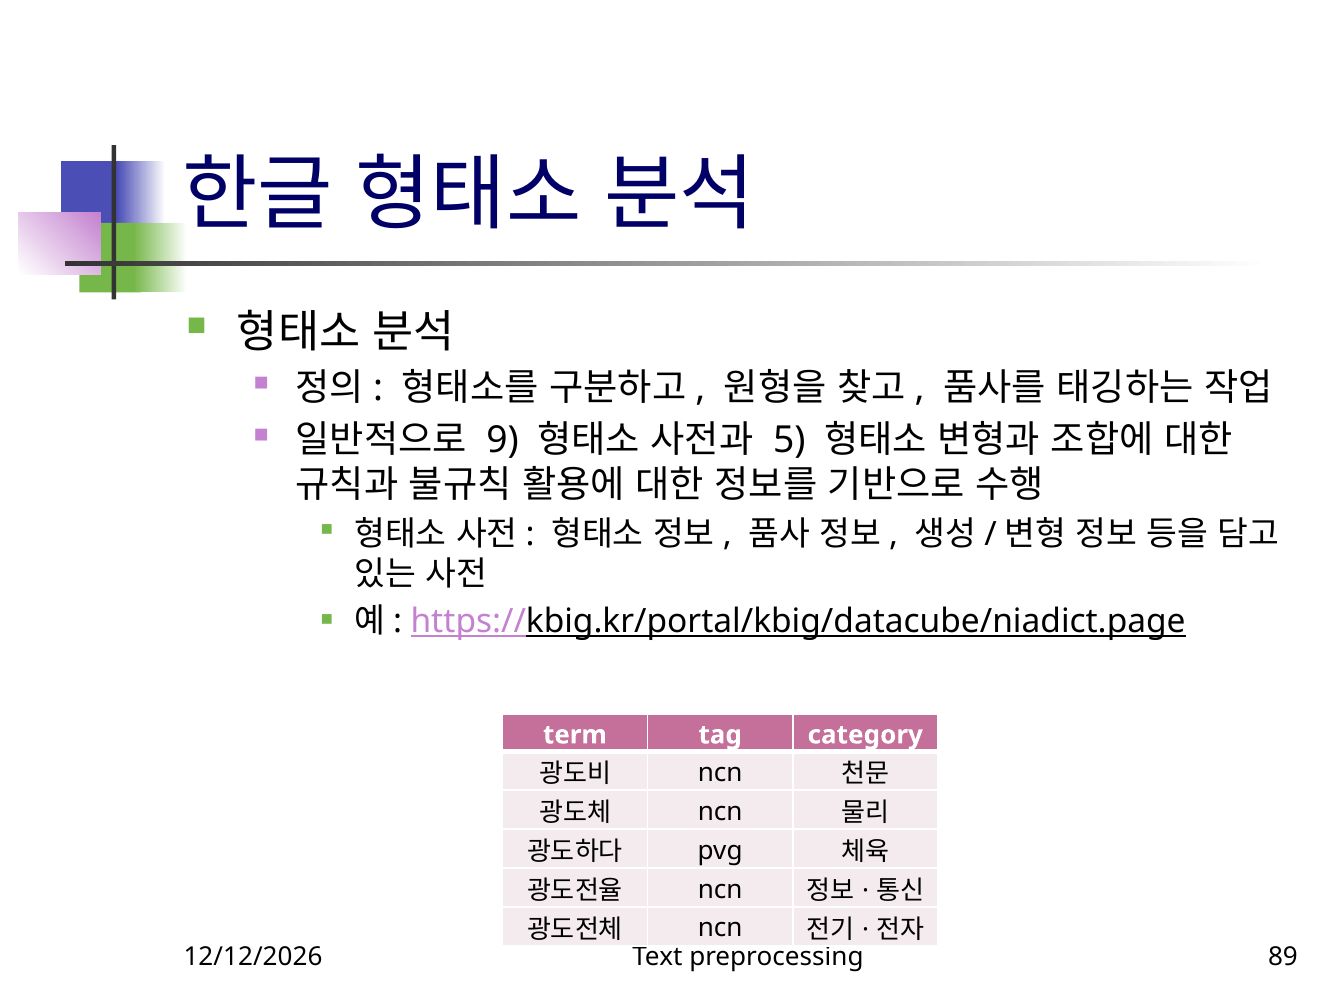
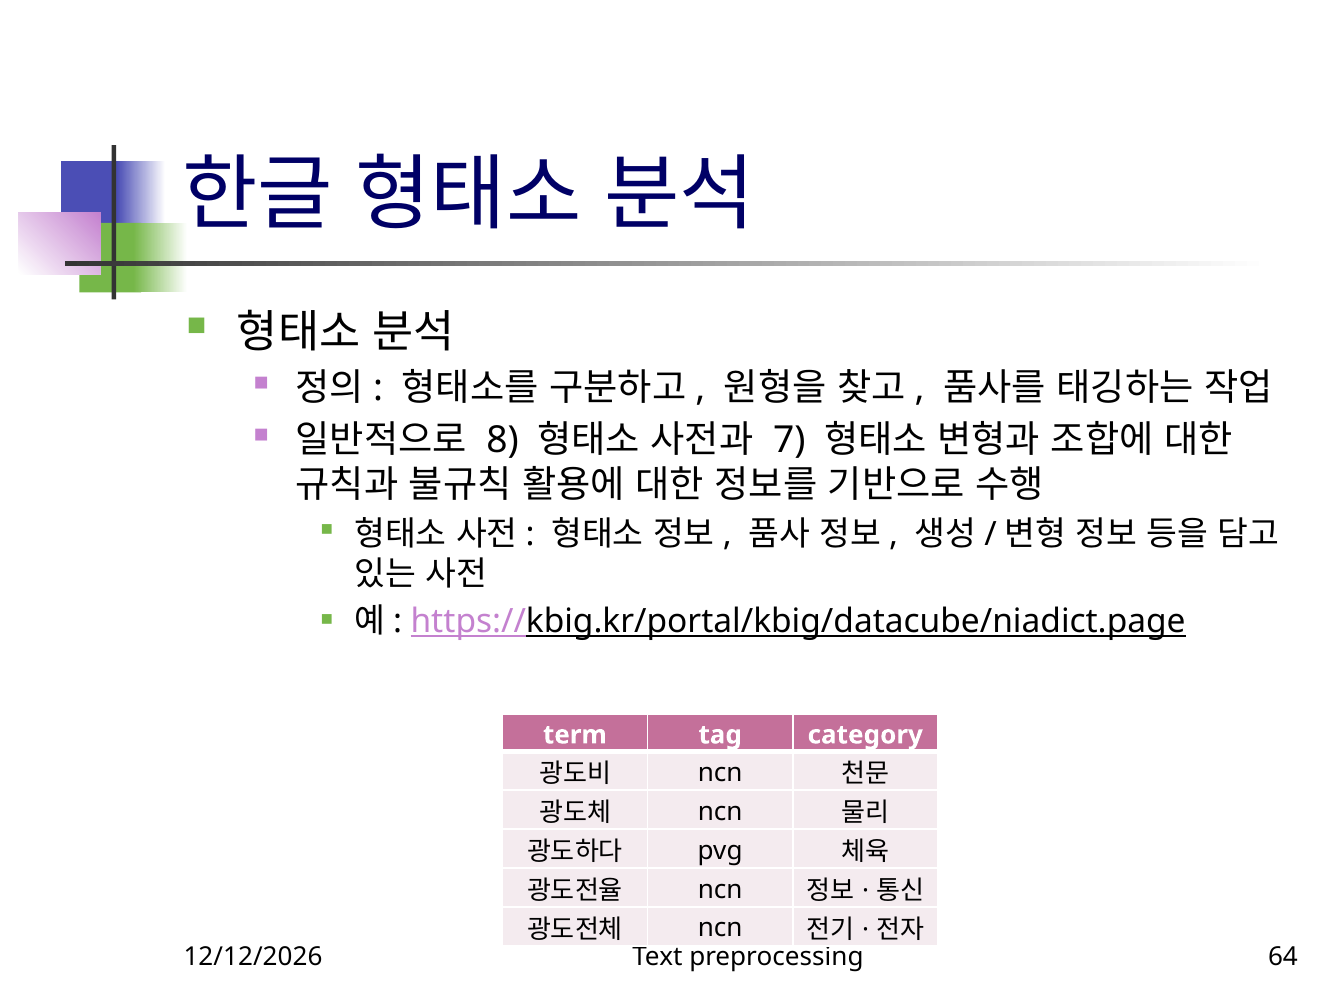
9: 9 -> 8 (503, 441)
5: 5 -> 7 (789, 441)
89: 89 -> 64 (1283, 957)
